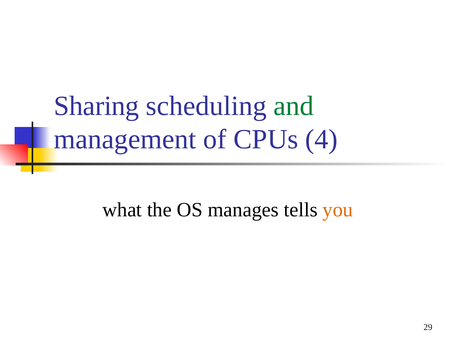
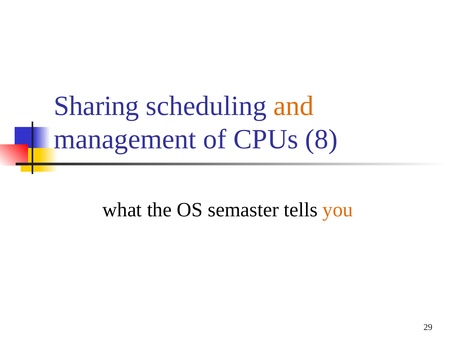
and colour: green -> orange (294, 106)
4: 4 -> 8 (322, 139)
manages: manages -> semaster (243, 210)
